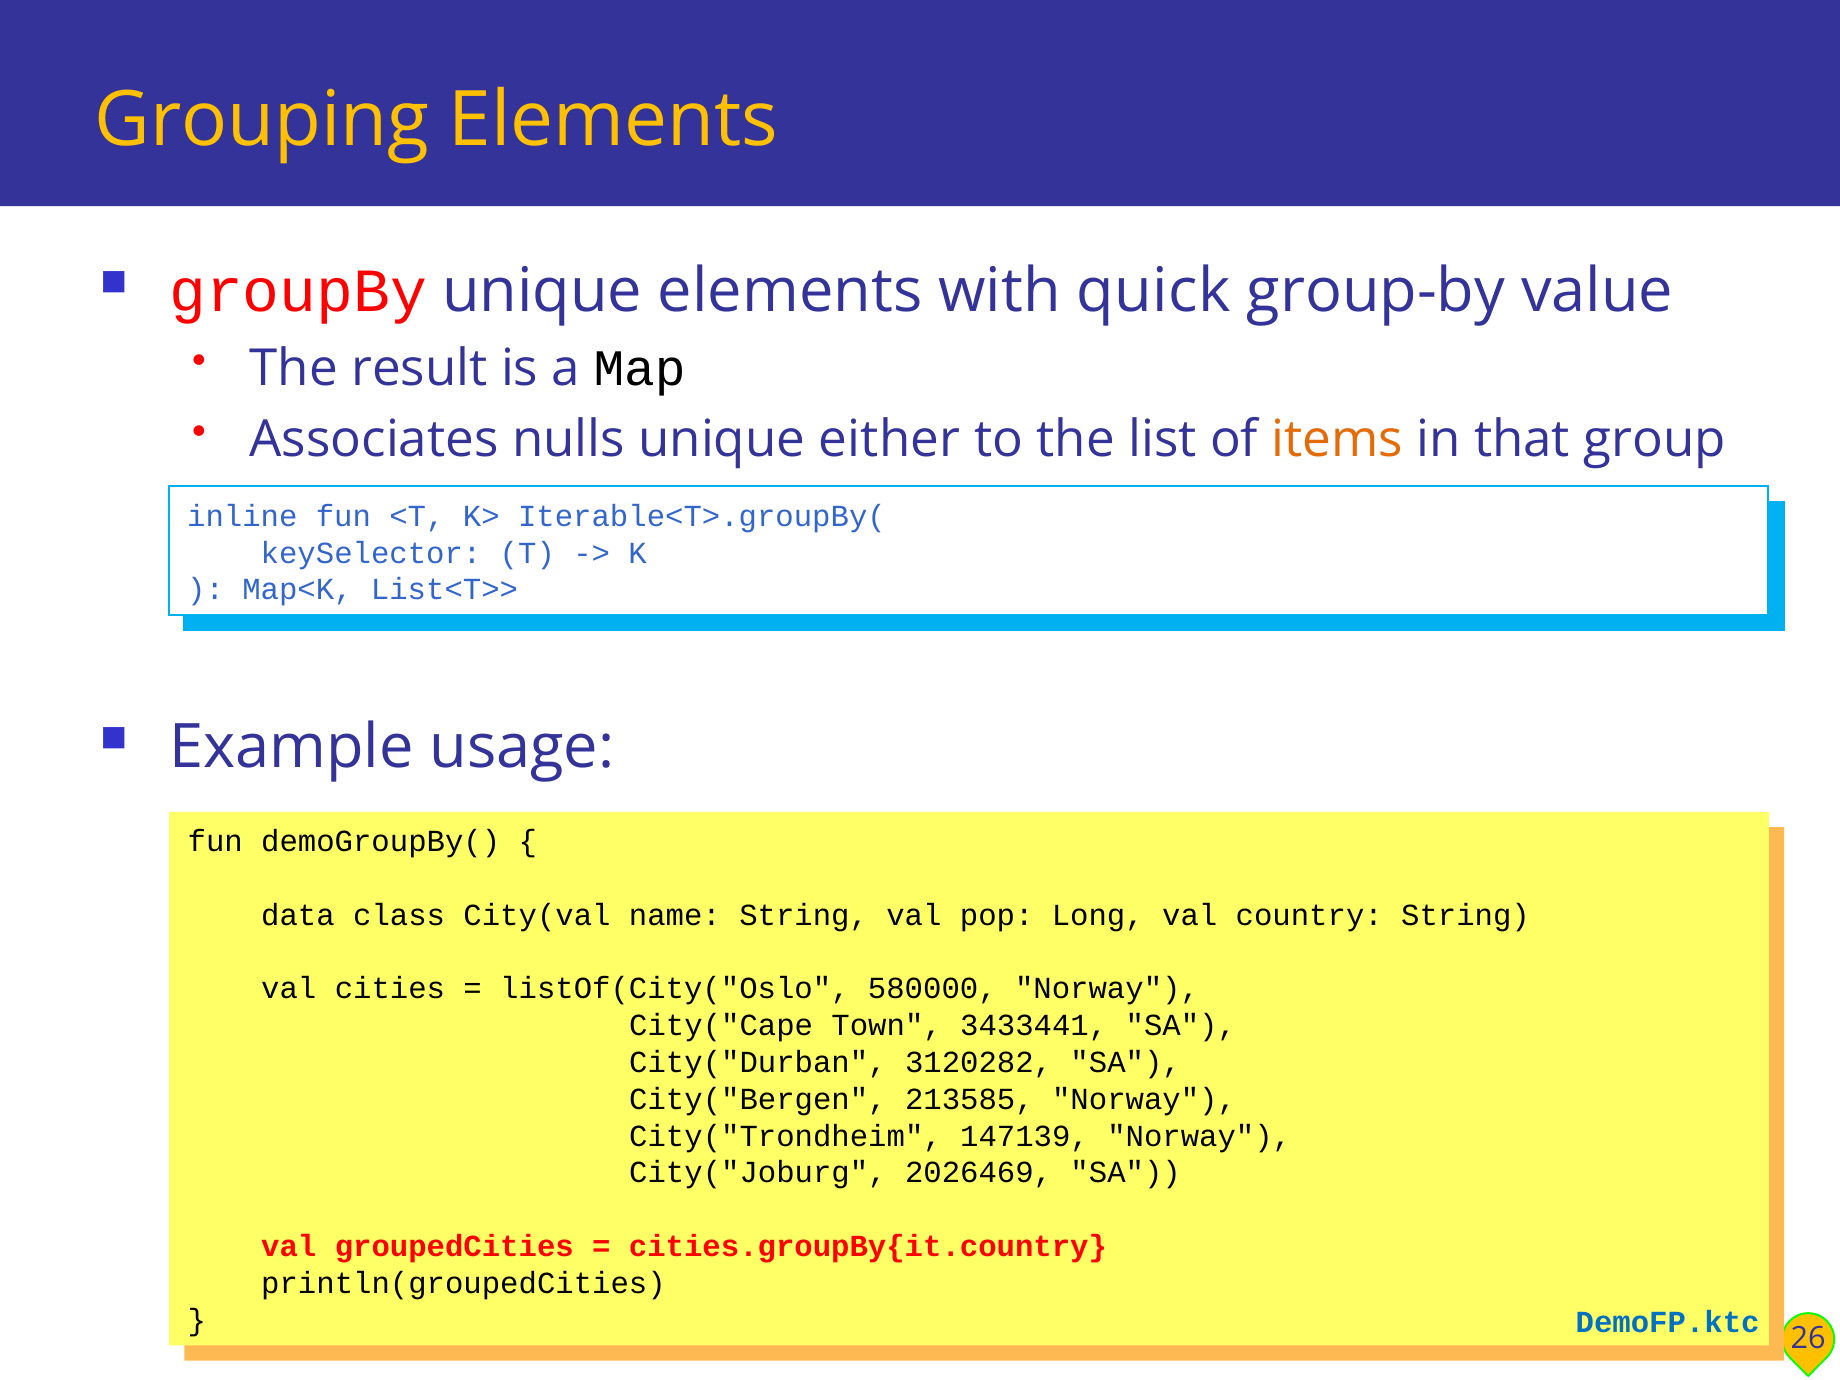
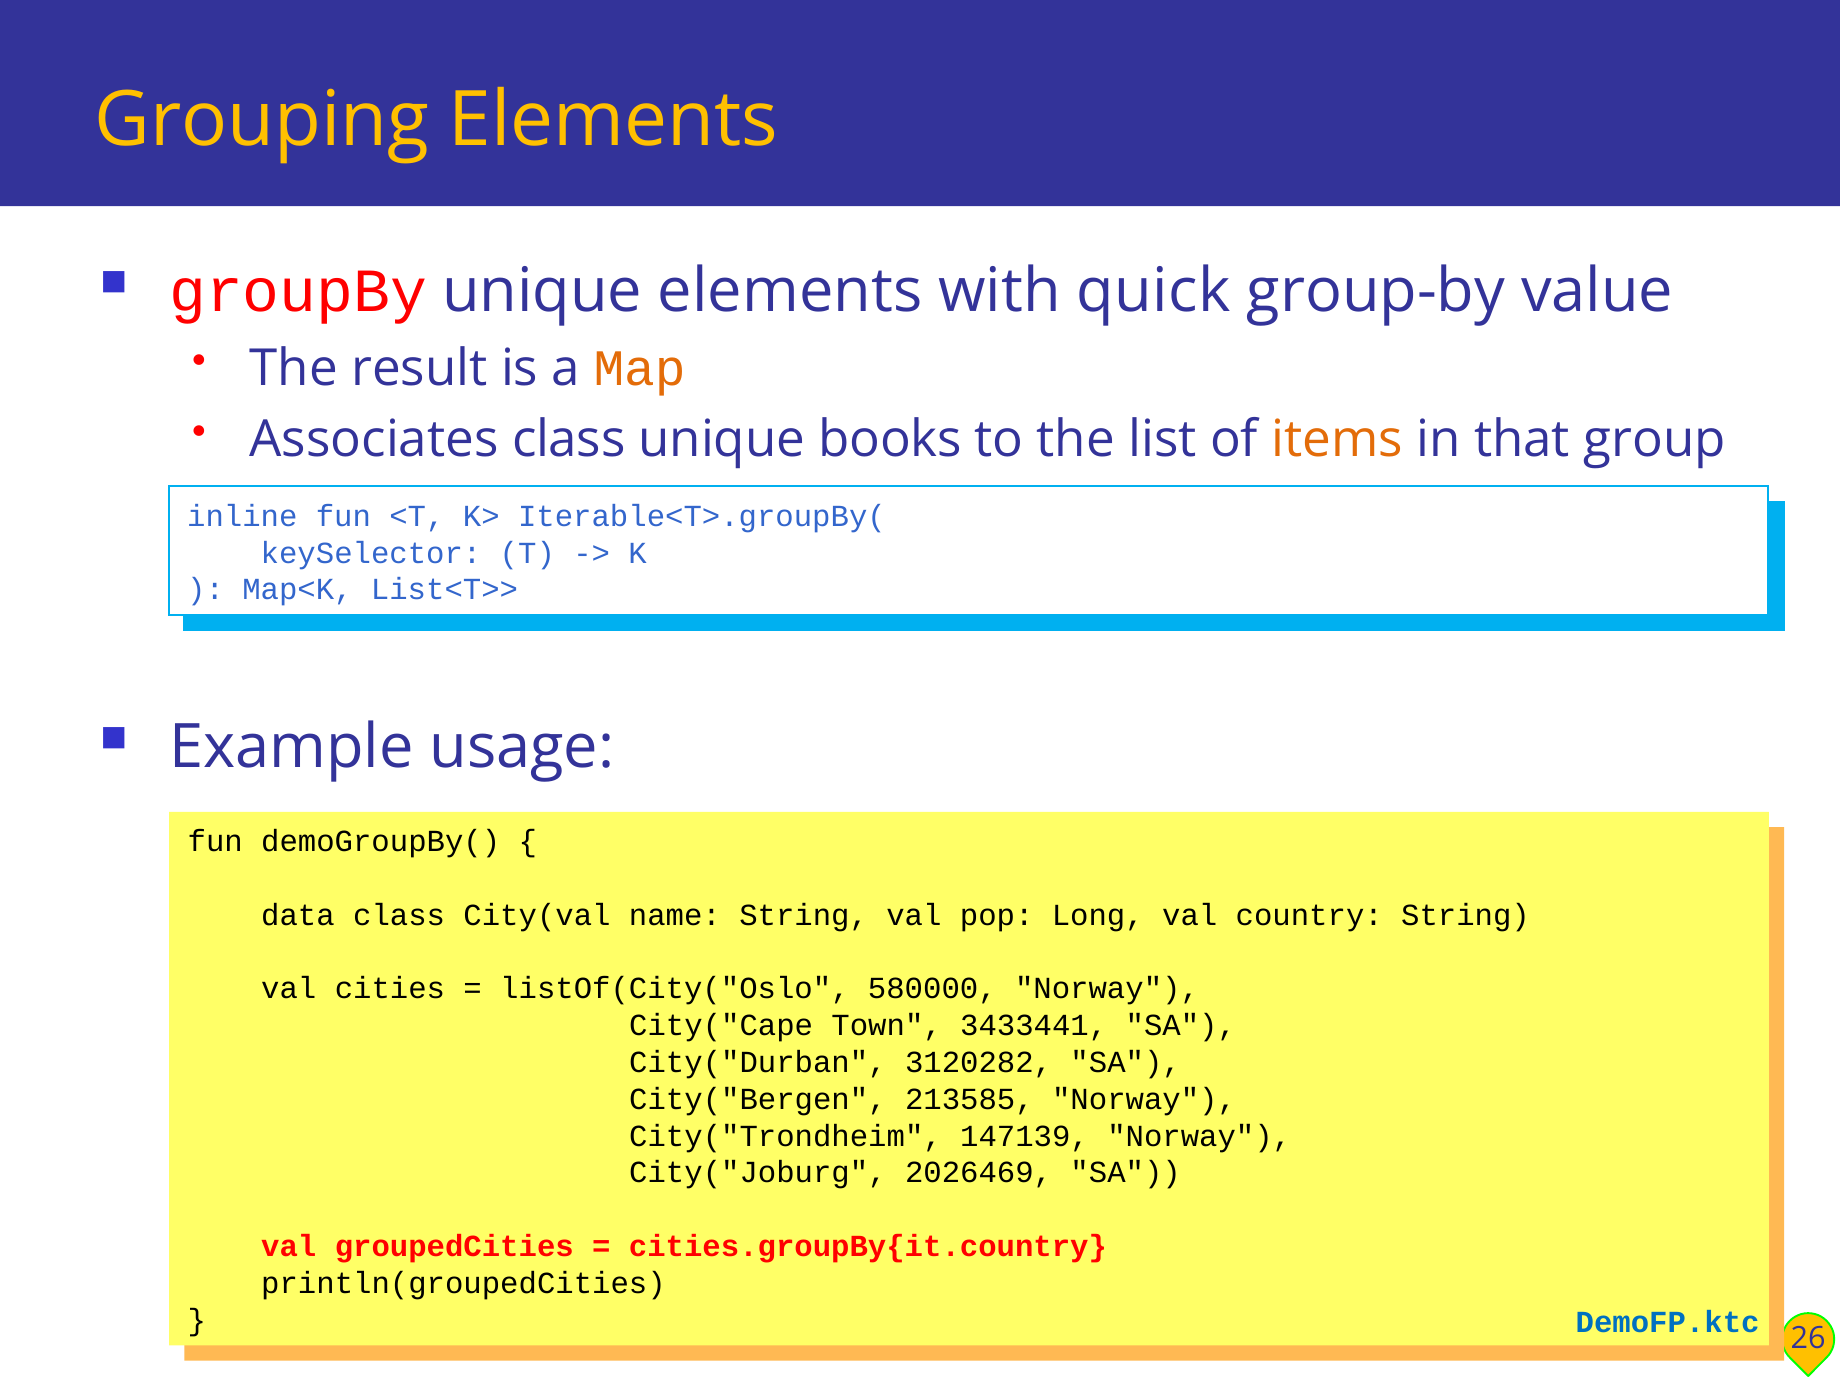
Map colour: black -> orange (640, 368)
Associates nulls: nulls -> class (569, 440)
either: either -> books (890, 440)
